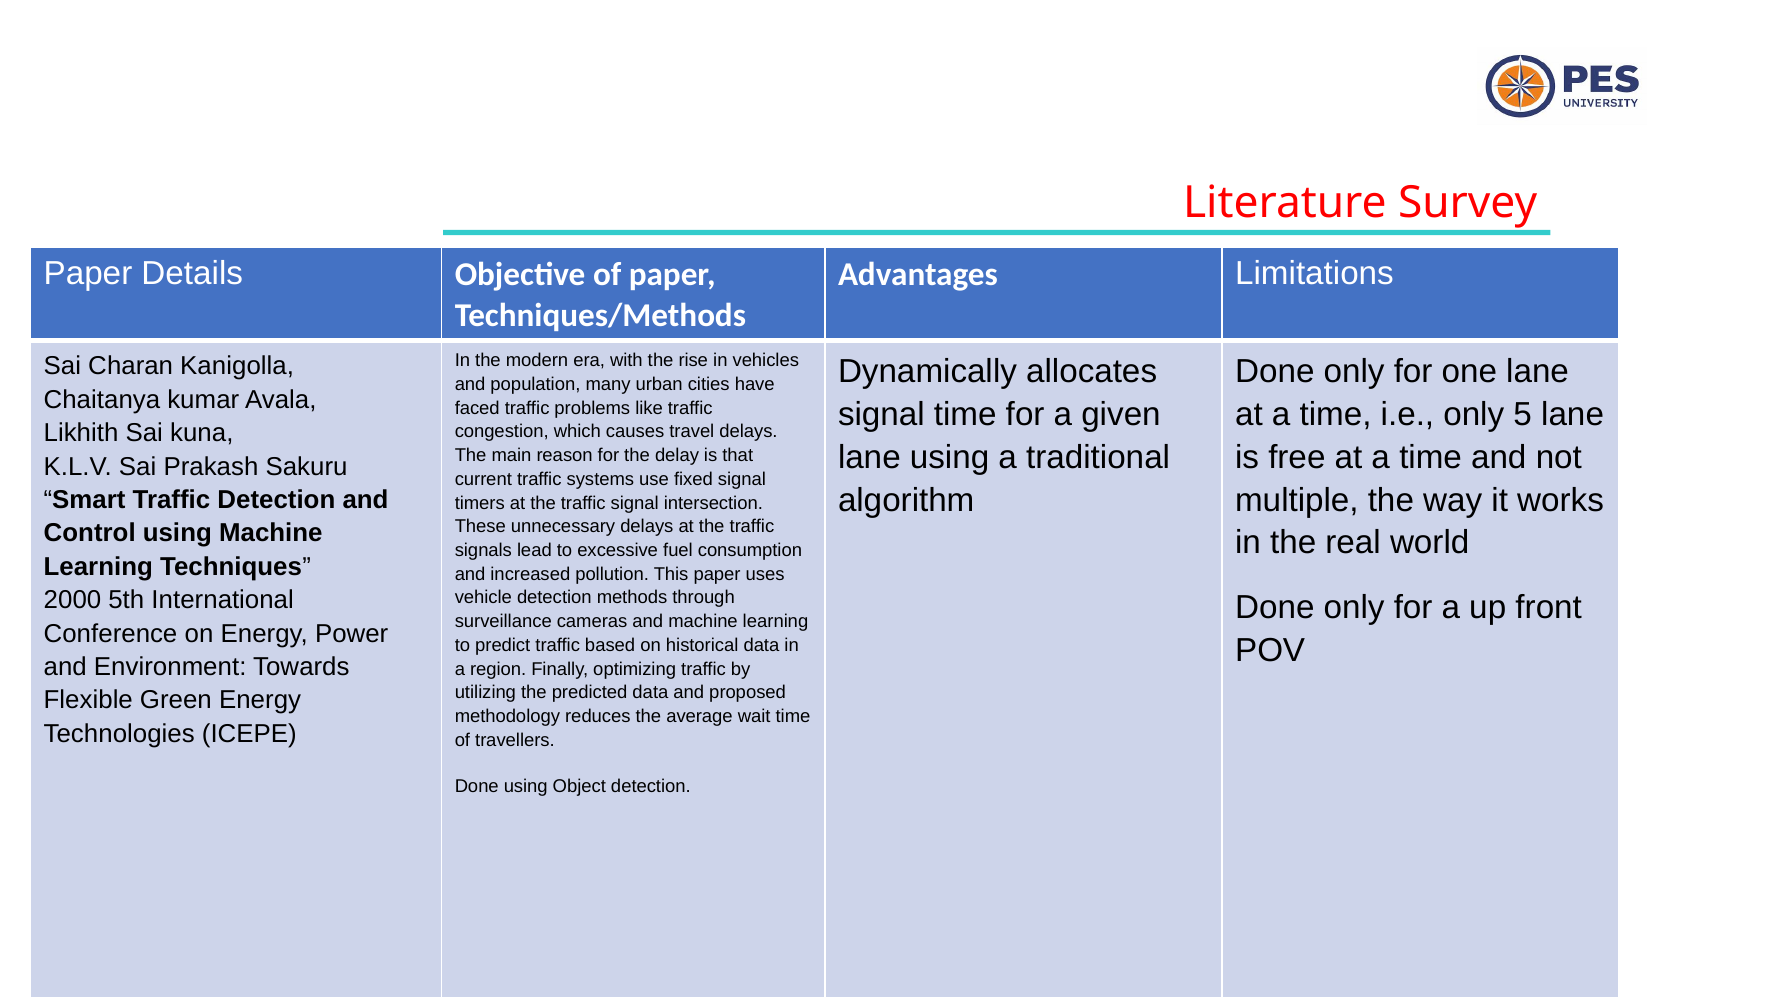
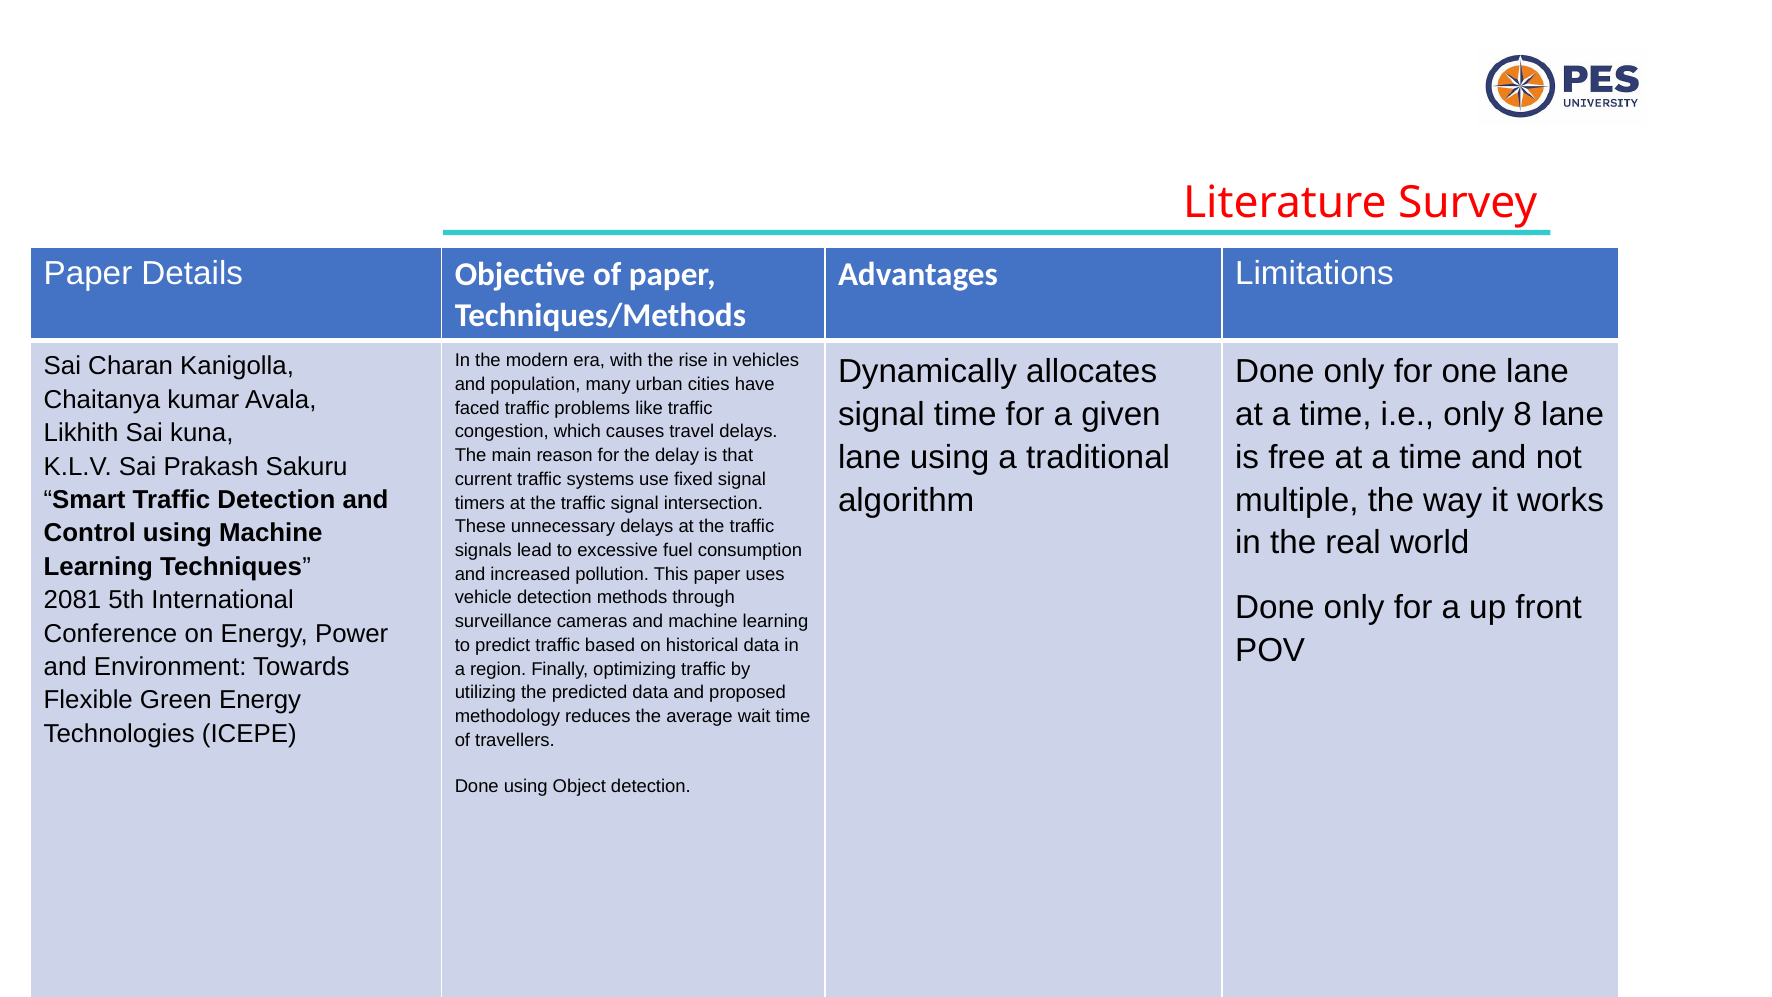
5: 5 -> 8 (1523, 414)
2000: 2000 -> 2081 (73, 600)
